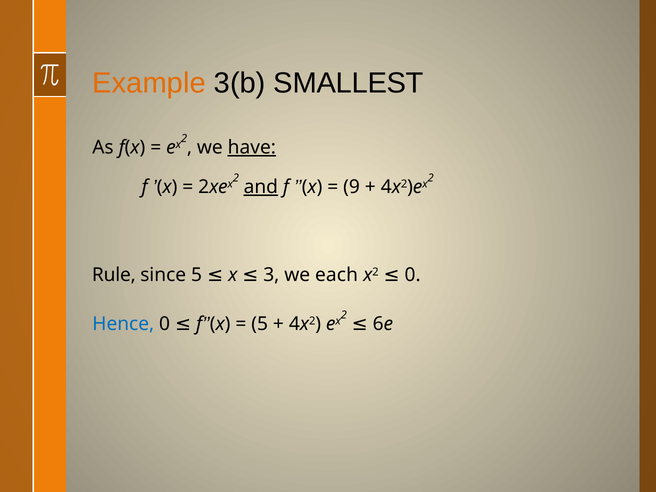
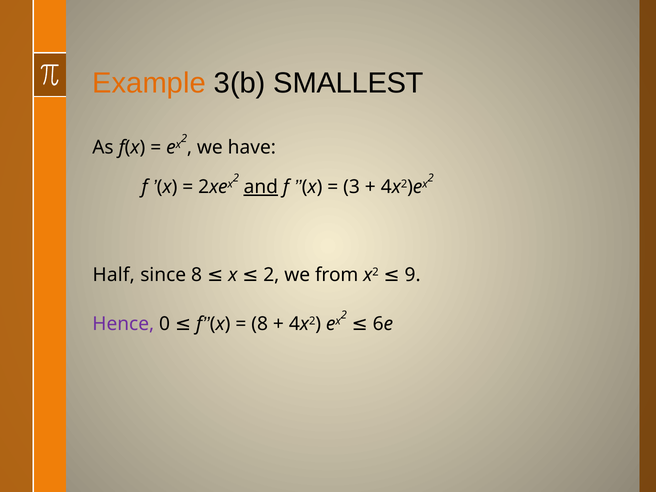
have underline: present -> none (252, 147)
9: 9 -> 3 (352, 187)
x2 0: 0 -> 9 (413, 275)
Rule: Rule -> Half (114, 275)
since 5: 5 -> 8 (197, 275)
x 3: 3 -> 2 (271, 275)
each: each -> from (337, 275)
Hence colour: blue -> purple (123, 324)
5: 5 -> 8 (260, 324)
